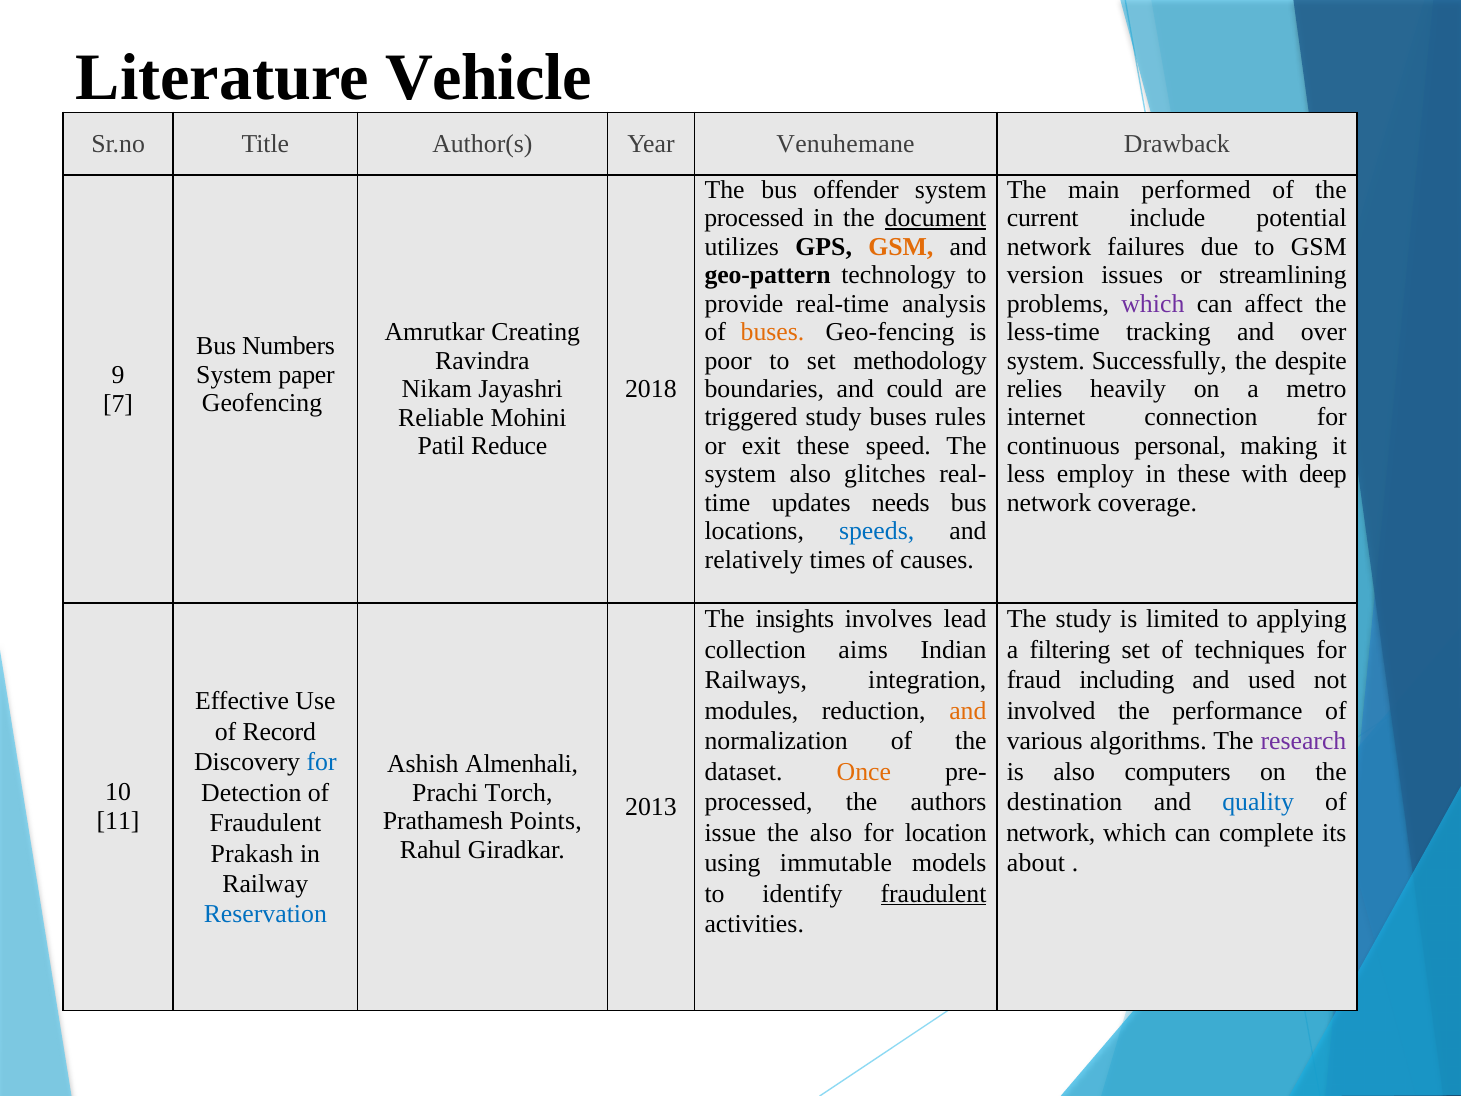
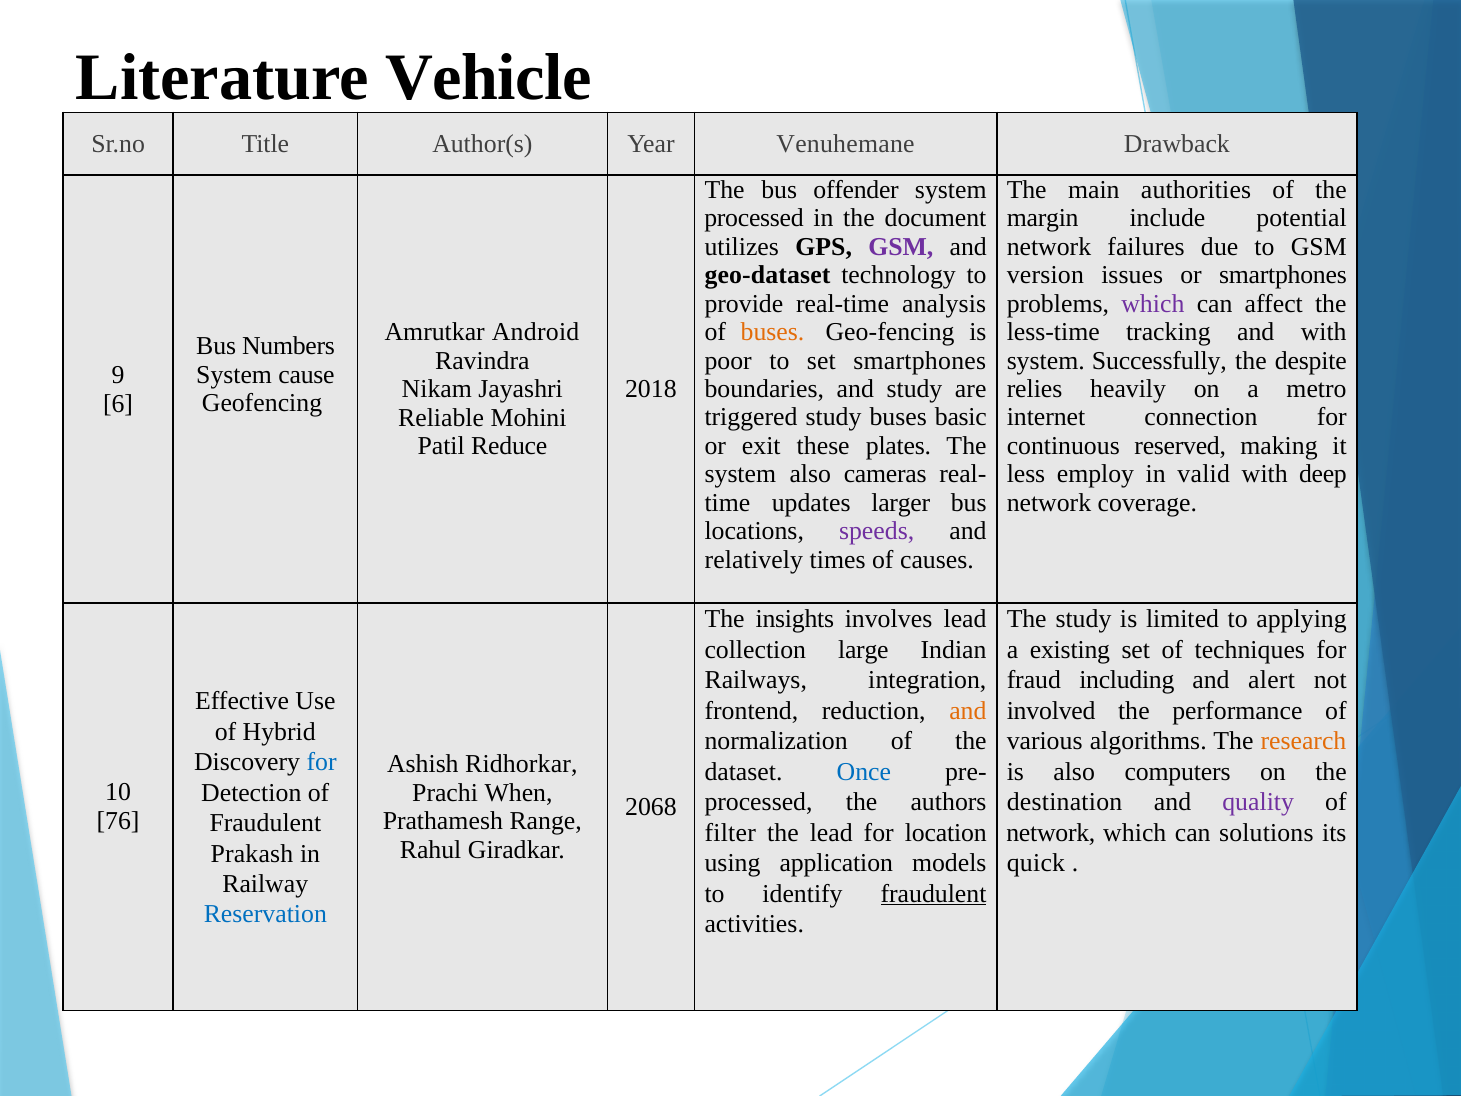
performed: performed -> authorities (1196, 189)
document underline: present -> none (935, 218)
current: current -> margin (1043, 218)
GSM colour: orange -> purple (901, 246)
geo-pattern: geo-pattern -> geo-dataset (767, 275)
or streamlining: streamlining -> smartphones (1283, 275)
Creating: Creating -> Android (536, 332)
and over: over -> with (1324, 332)
set methodology: methodology -> smartphones (920, 360)
paper: paper -> cause (307, 375)
and could: could -> study (915, 389)
7: 7 -> 6 (118, 403)
rules: rules -> basic (961, 417)
speed: speed -> plates (898, 446)
personal: personal -> reserved (1180, 446)
glitches: glitches -> cameras (885, 474)
in these: these -> valid (1204, 474)
needs: needs -> larger (901, 503)
speeds colour: blue -> purple (877, 531)
aims: aims -> large (863, 650)
filtering: filtering -> existing (1070, 650)
used: used -> alert (1272, 680)
modules: modules -> frontend (751, 710)
Record: Record -> Hybrid (279, 731)
research colour: purple -> orange (1303, 741)
Almenhali: Almenhali -> Ridhorkar (521, 764)
Once colour: orange -> blue (864, 771)
Torch: Torch -> When (519, 792)
quality colour: blue -> purple (1258, 802)
2013: 2013 -> 2068 (651, 807)
11: 11 -> 76 (118, 821)
Points: Points -> Range (546, 821)
issue: issue -> filter (730, 832)
the also: also -> lead (831, 832)
complete: complete -> solutions (1266, 832)
immutable: immutable -> application (836, 863)
about: about -> quick (1036, 863)
